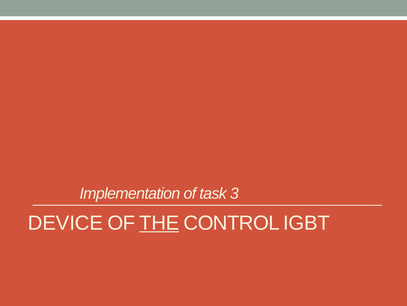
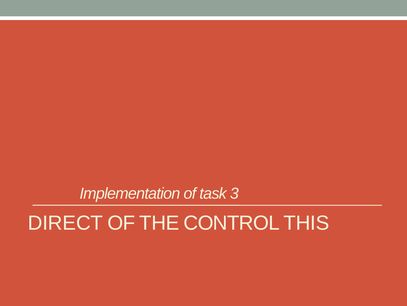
DEVICE: DEVICE -> DIRECT (65, 223)
THE underline: present -> none (159, 223)
IGBT: IGBT -> THIS (306, 223)
